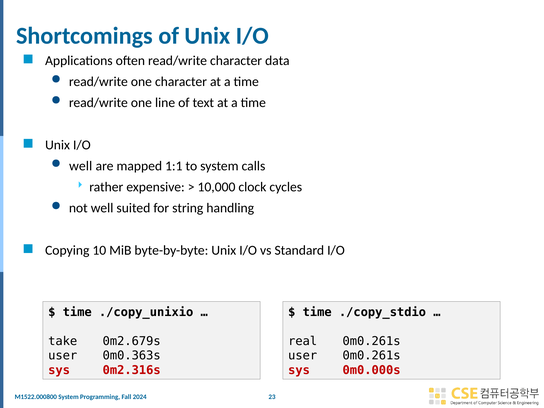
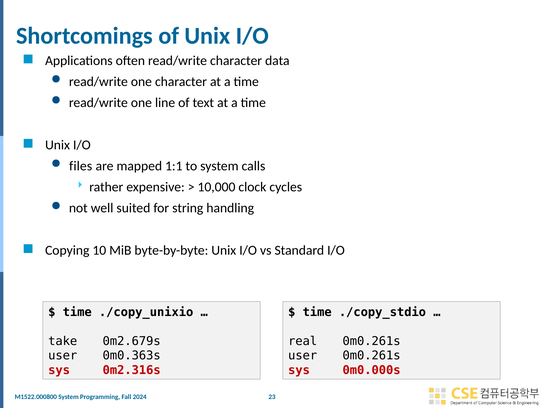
well: well -> files (81, 166)
